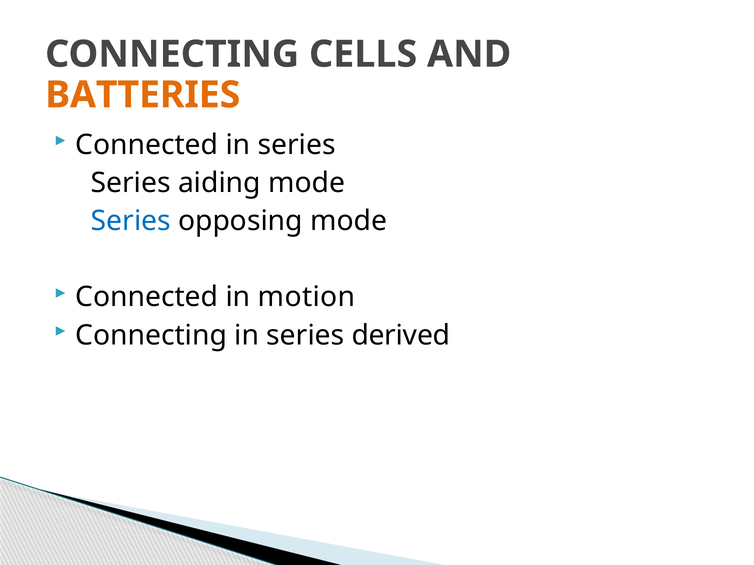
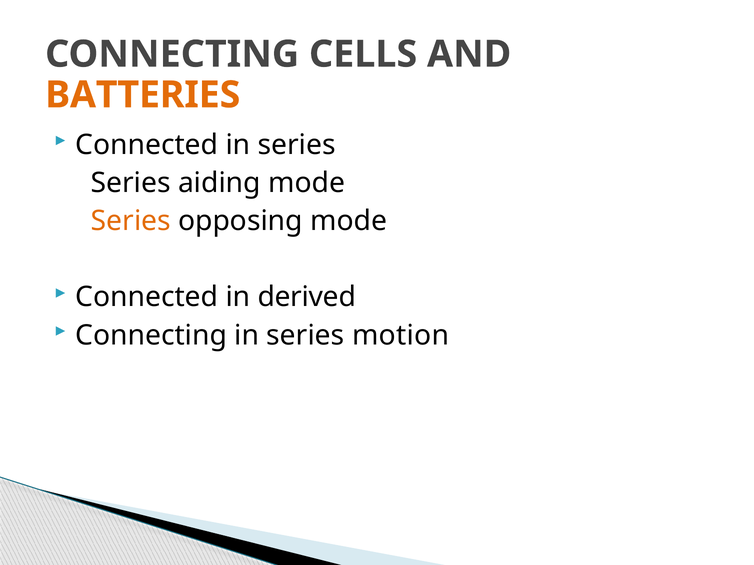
Series colour: blue -> orange (131, 221)
motion: motion -> derived (307, 297)
derived: derived -> motion (401, 336)
